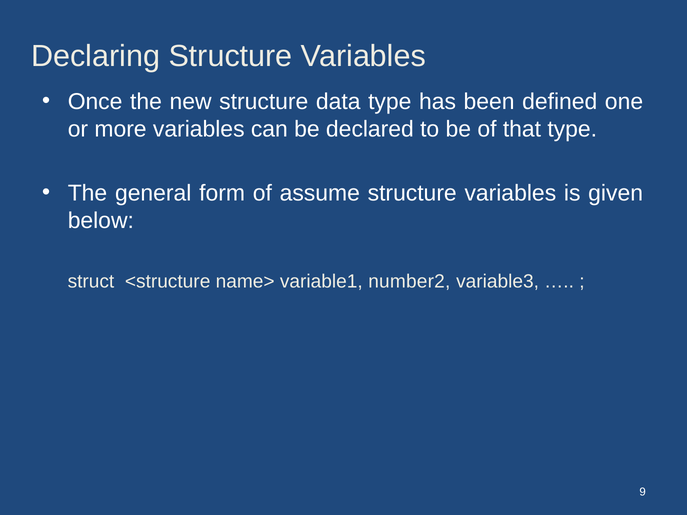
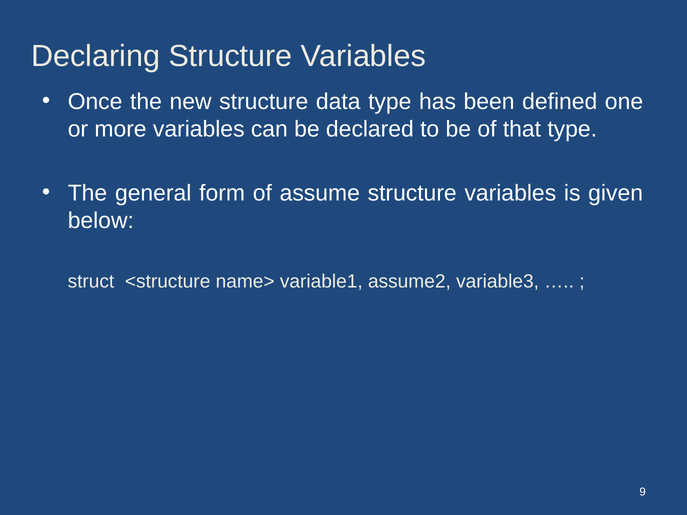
number2: number2 -> assume2 (409, 281)
